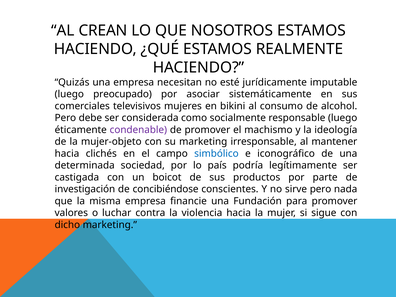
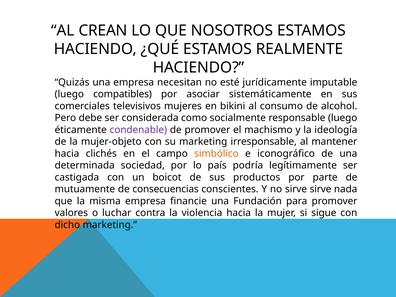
preocupado: preocupado -> compatibles (123, 94)
simbólico colour: blue -> orange (216, 154)
investigación: investigación -> mutuamente (85, 189)
concibiéndose: concibiéndose -> consecuencias (166, 189)
sirve pero: pero -> sirve (321, 189)
